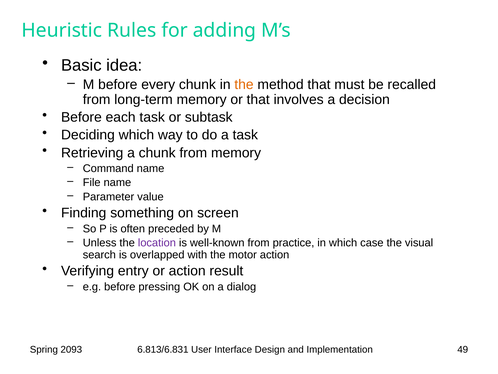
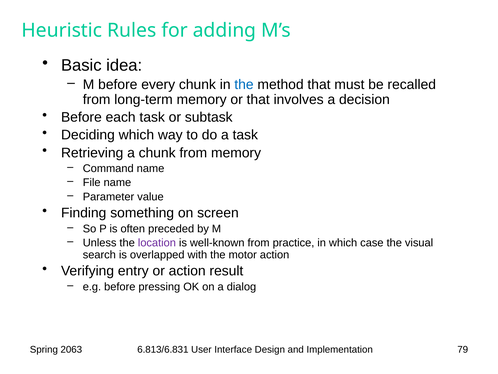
the colour: orange -> blue (244, 85)
2093: 2093 -> 2063 (71, 349)
49: 49 -> 79 (463, 349)
